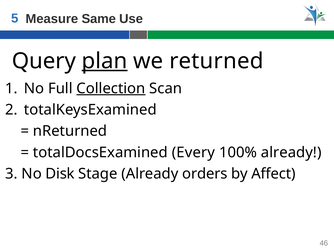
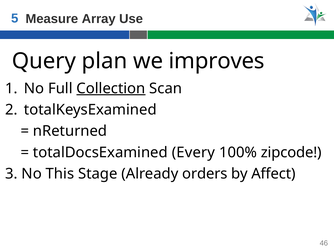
Same: Same -> Array (99, 19)
plan underline: present -> none (105, 61)
returned: returned -> improves (217, 61)
100% already: already -> zipcode (291, 153)
Disk: Disk -> This (60, 174)
